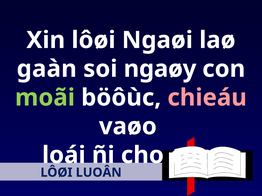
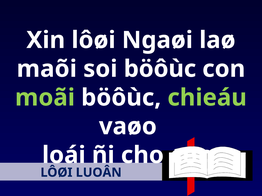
gaàn: gaàn -> maõi (47, 69)
soi ngaøy: ngaøy -> böôùc (160, 69)
chieáu colour: pink -> light green (207, 98)
